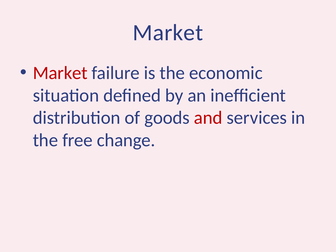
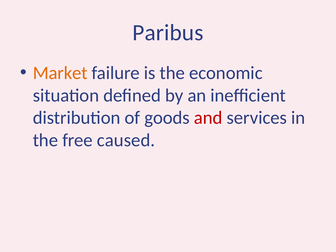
Market: Market -> Paribus (168, 33)
Market colour: red -> orange (60, 73)
change: change -> caused (126, 140)
